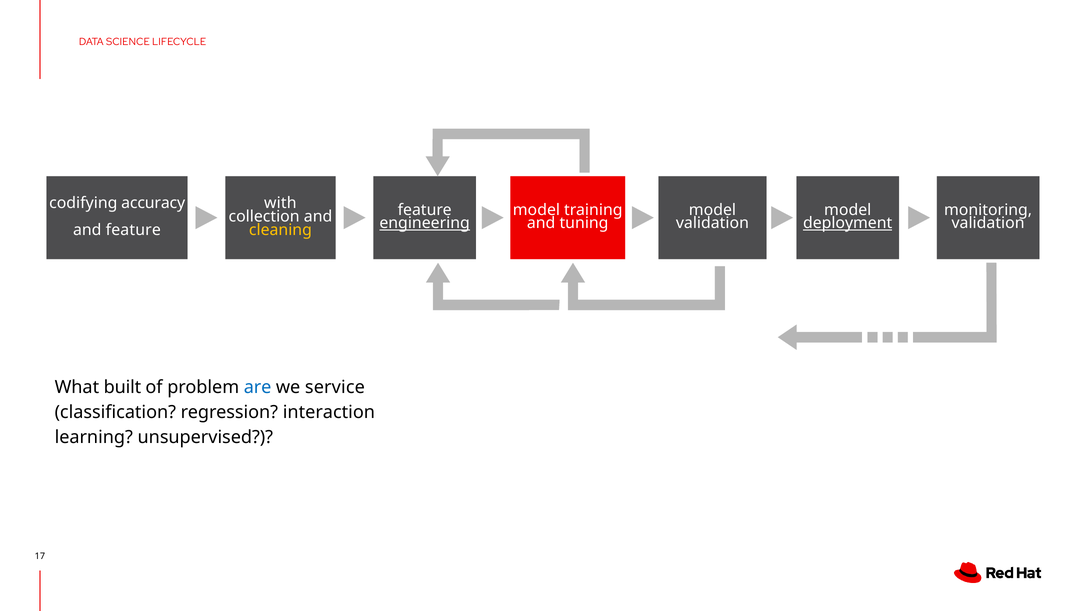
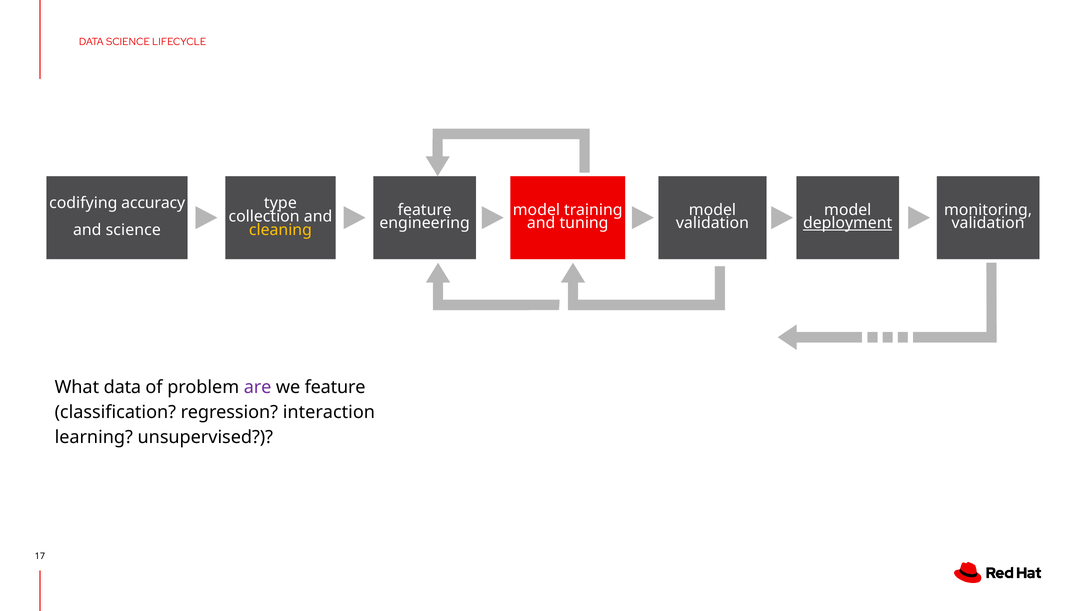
with: with -> type (280, 203)
engineering underline: present -> none (425, 223)
and feature: feature -> science (133, 230)
What built: built -> data (122, 387)
are colour: blue -> purple (258, 387)
we service: service -> feature (335, 387)
